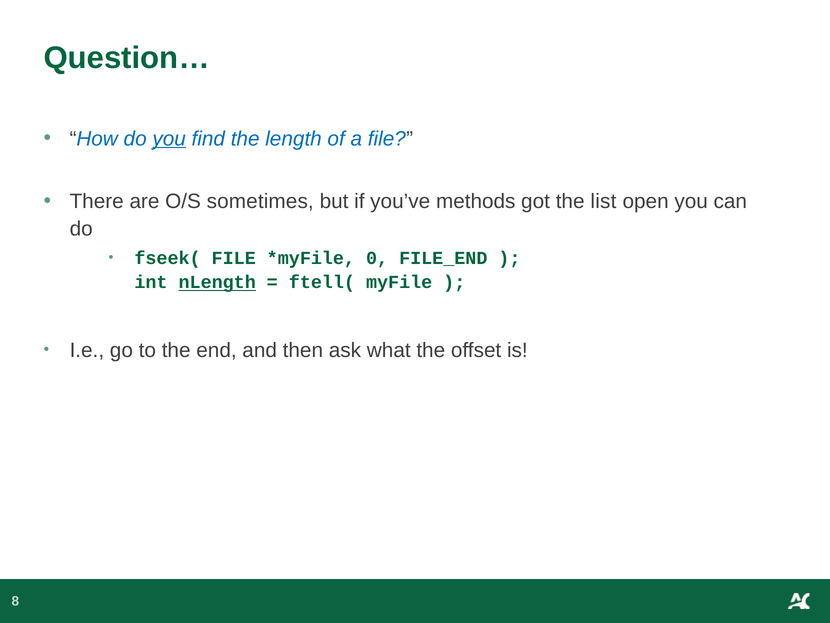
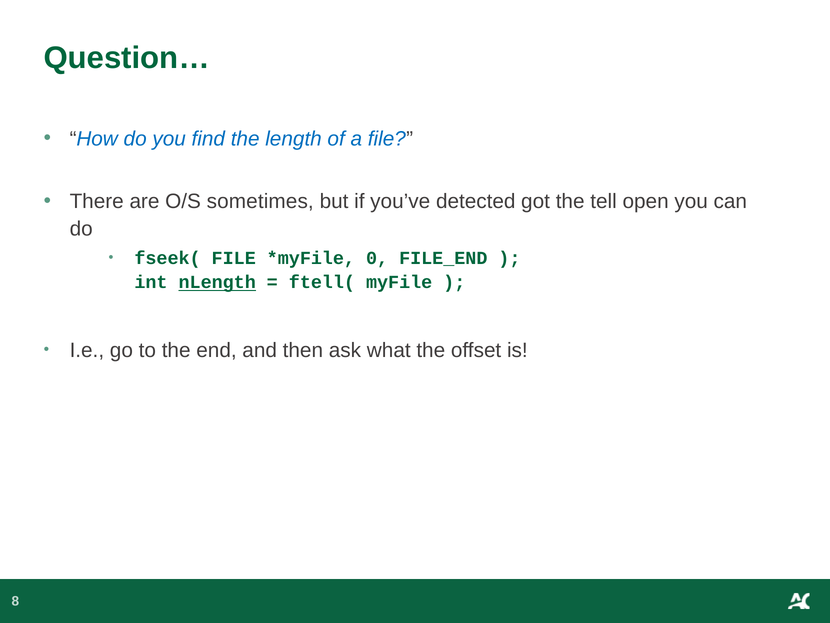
you underline: present -> none (169, 139)
methods: methods -> detected (476, 201)
list: list -> tell (604, 201)
